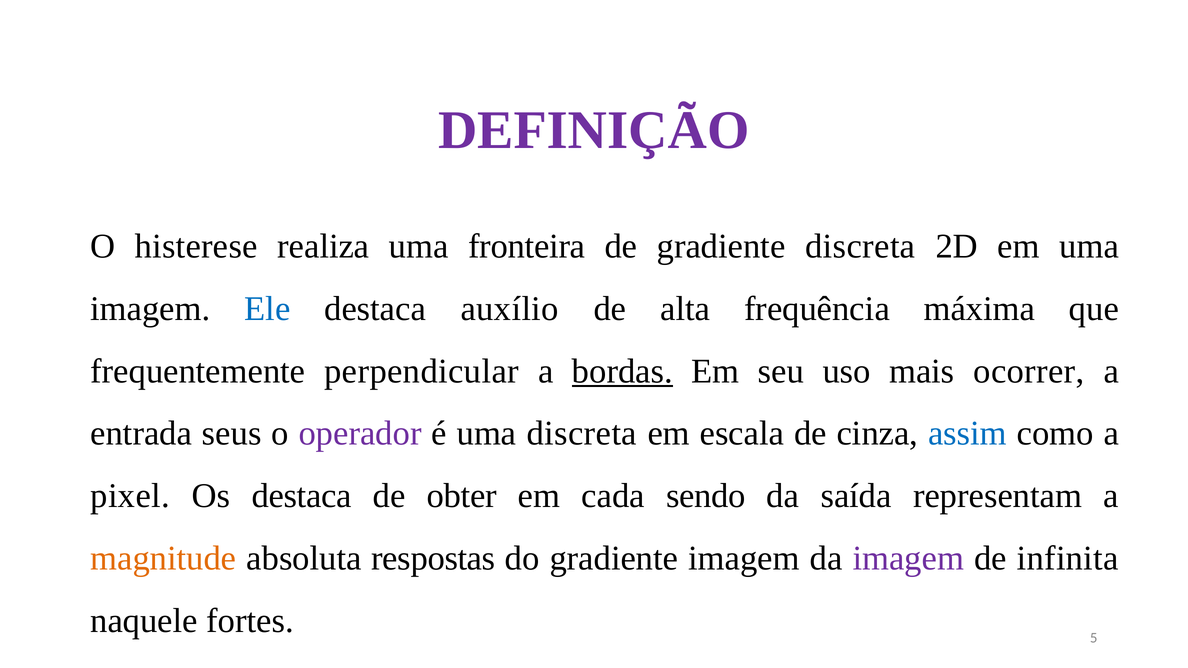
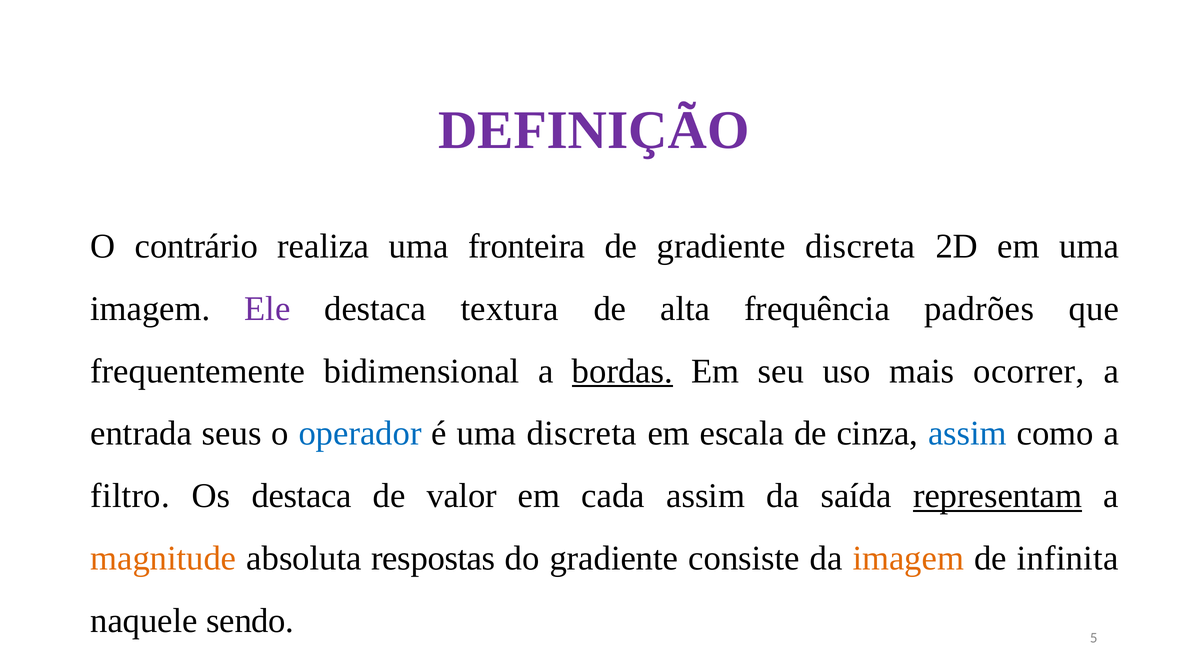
histerese: histerese -> contrário (196, 246)
Ele colour: blue -> purple (267, 309)
auxílio: auxílio -> textura (510, 309)
máxima: máxima -> padrões (979, 309)
perpendicular: perpendicular -> bidimensional (422, 371)
operador colour: purple -> blue (360, 434)
pixel: pixel -> filtro (130, 496)
obter: obter -> valor (462, 496)
cada sendo: sendo -> assim (706, 496)
representam underline: none -> present (998, 496)
gradiente imagem: imagem -> consiste (744, 558)
imagem colour: purple -> orange (908, 558)
fortes: fortes -> sendo (250, 621)
